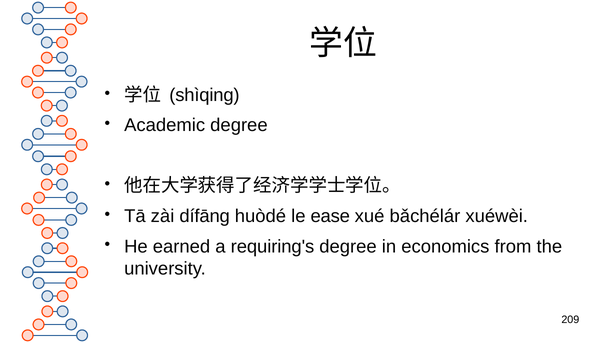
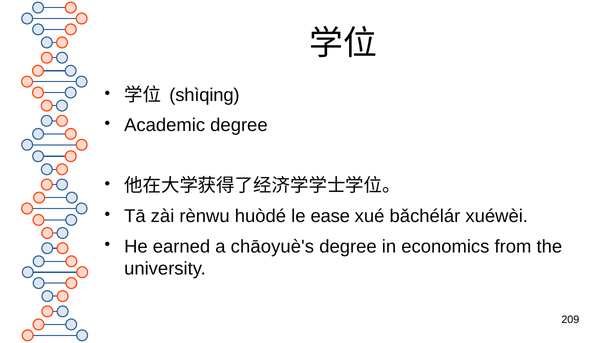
dífāng: dífāng -> rènwu (205, 216)
requiring's: requiring's -> chāoyuè's (272, 247)
